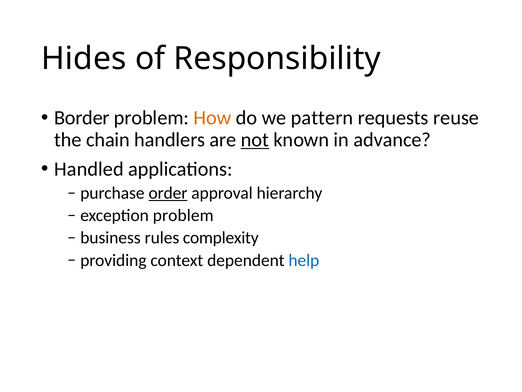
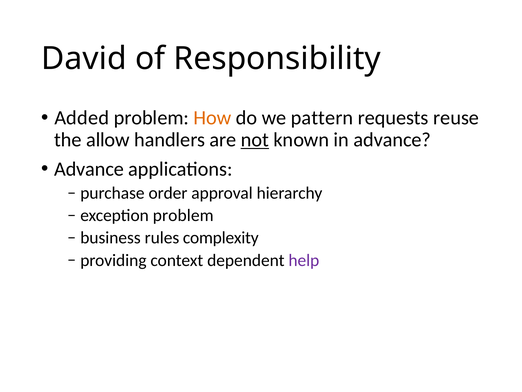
Hides: Hides -> David (84, 58)
Border: Border -> Added (82, 118)
chain: chain -> allow (108, 140)
Handled: Handled -> Advance (89, 169)
order underline: present -> none (168, 193)
help colour: blue -> purple (304, 260)
